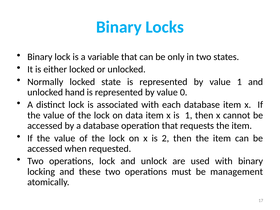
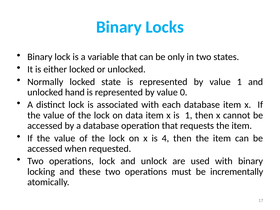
2: 2 -> 4 (165, 138)
management: management -> incrementally (237, 172)
